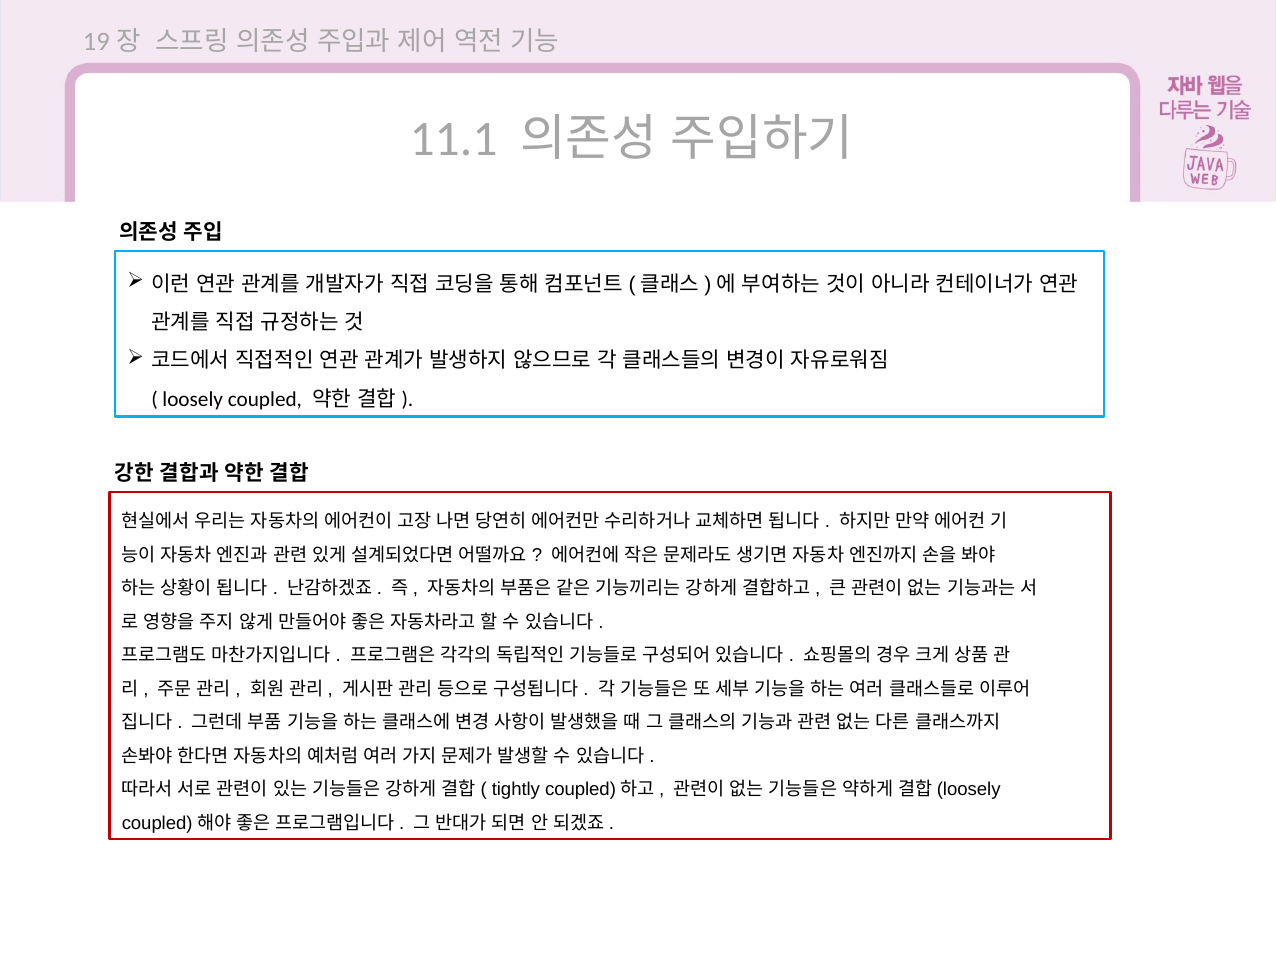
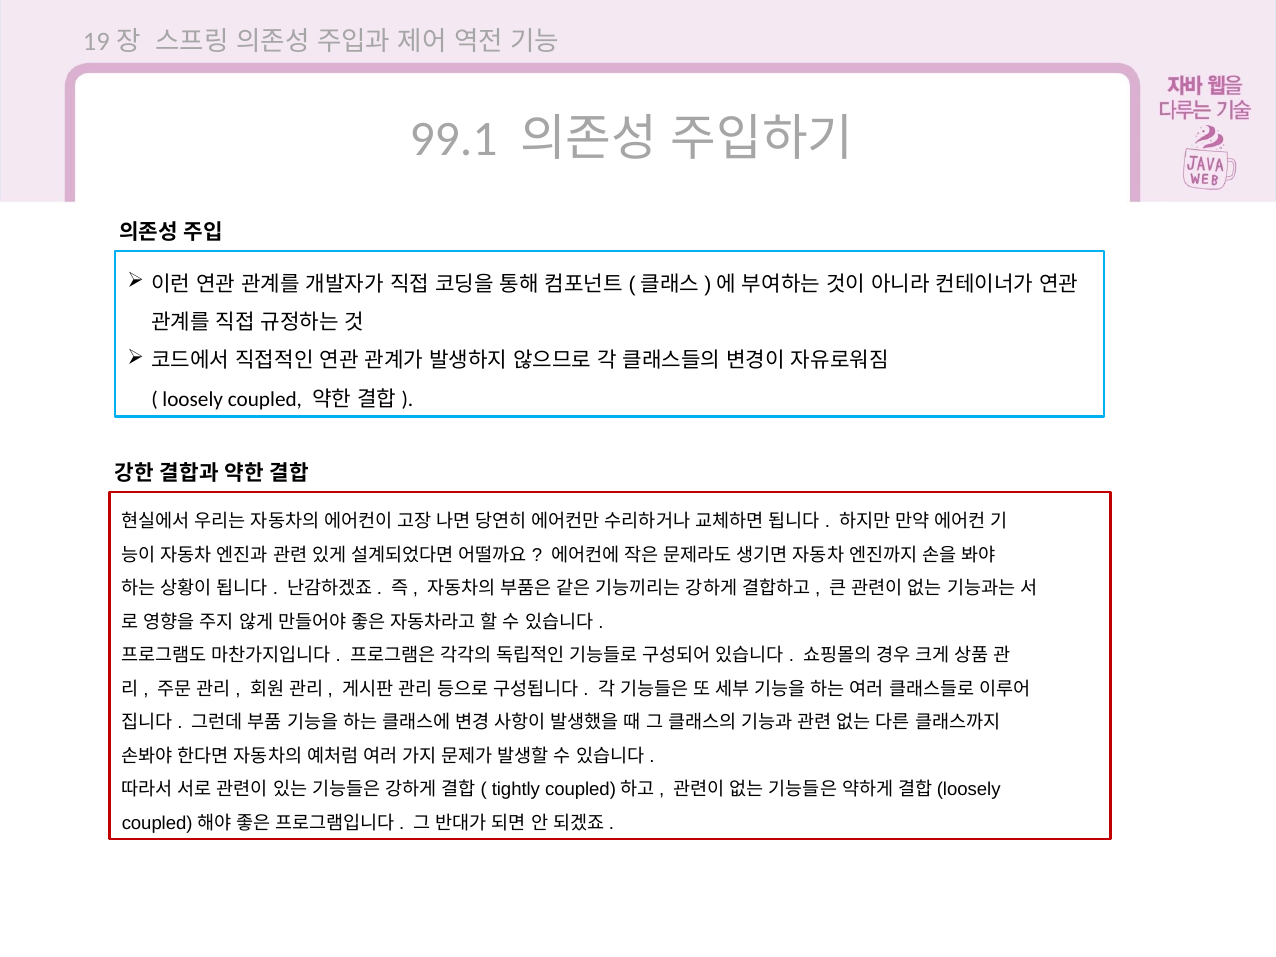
11.1: 11.1 -> 99.1 (453, 139)
